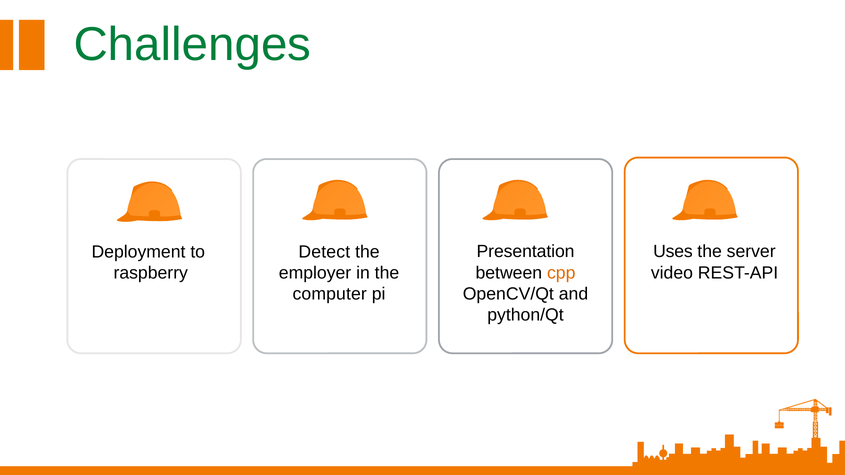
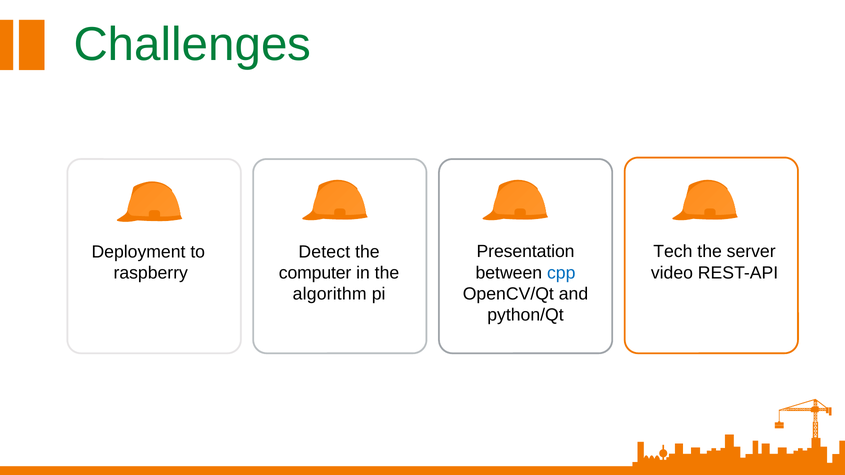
Uses: Uses -> Tech (673, 252)
employer: employer -> computer (315, 273)
cpp colour: orange -> blue (561, 273)
computer: computer -> algorithm (330, 294)
